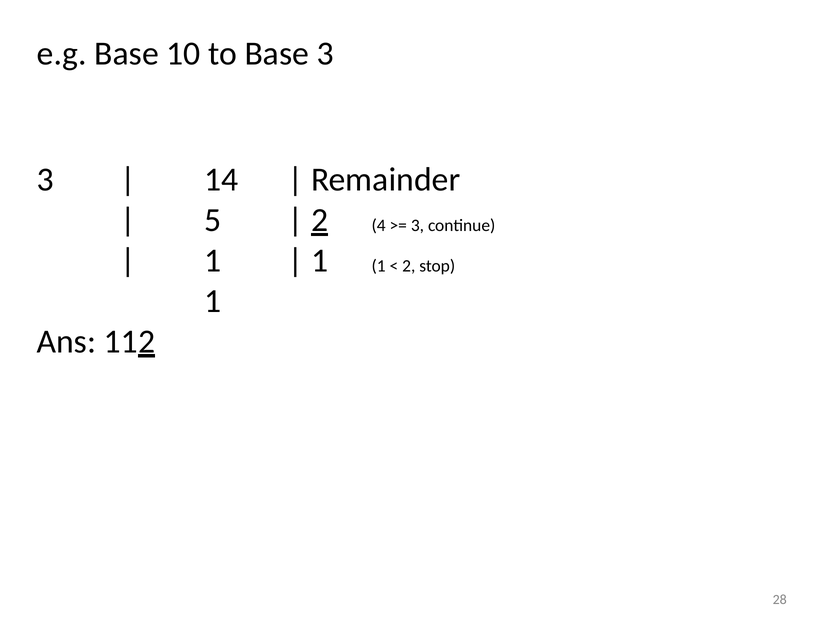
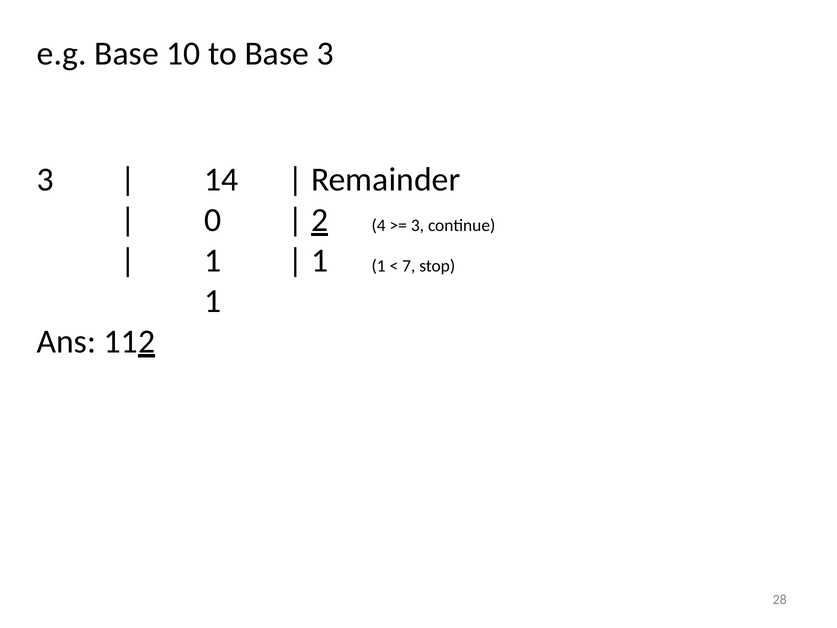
5: 5 -> 0 (213, 220)
2: 2 -> 7 (409, 266)
